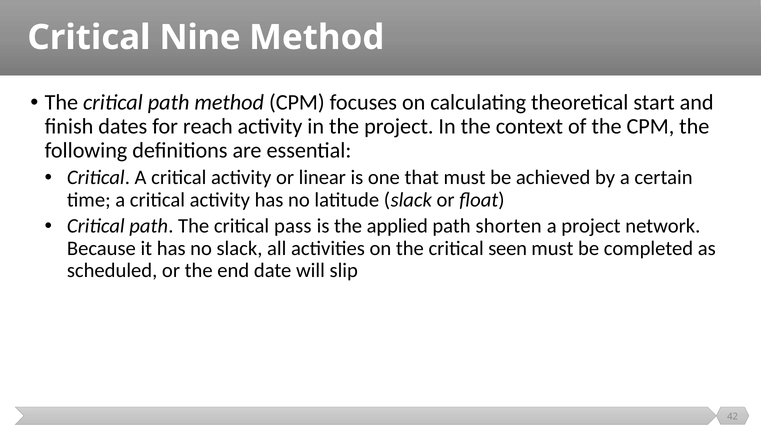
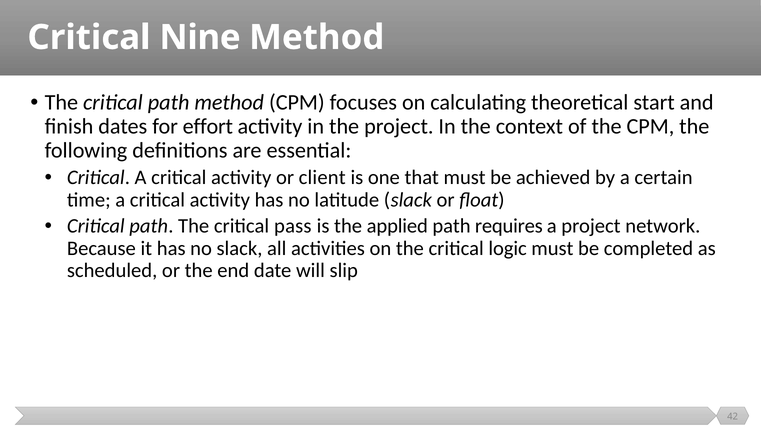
reach: reach -> effort (208, 127)
linear: linear -> client (322, 178)
shorten: shorten -> requires (509, 226)
seen: seen -> logic (508, 248)
